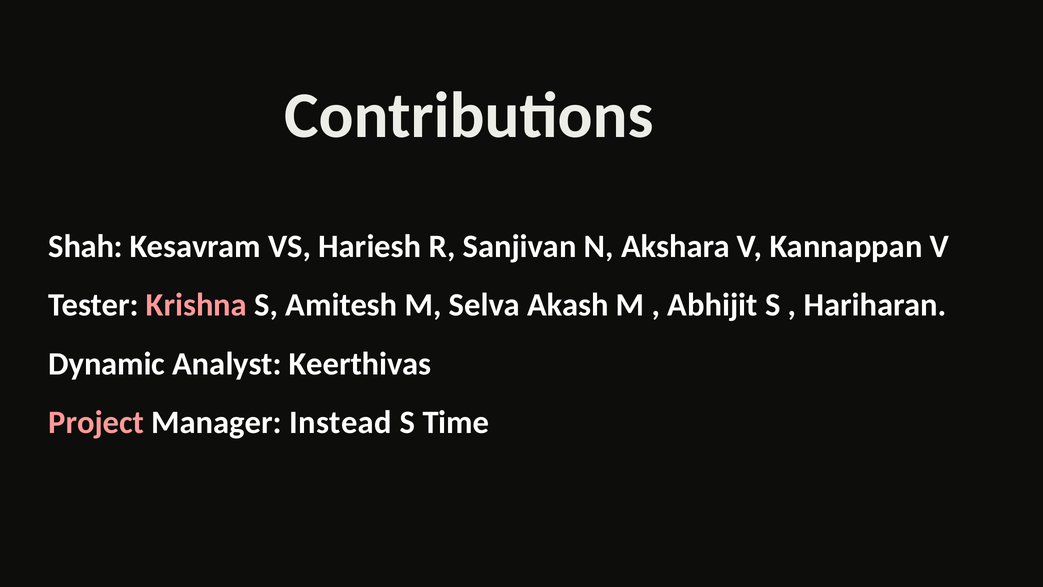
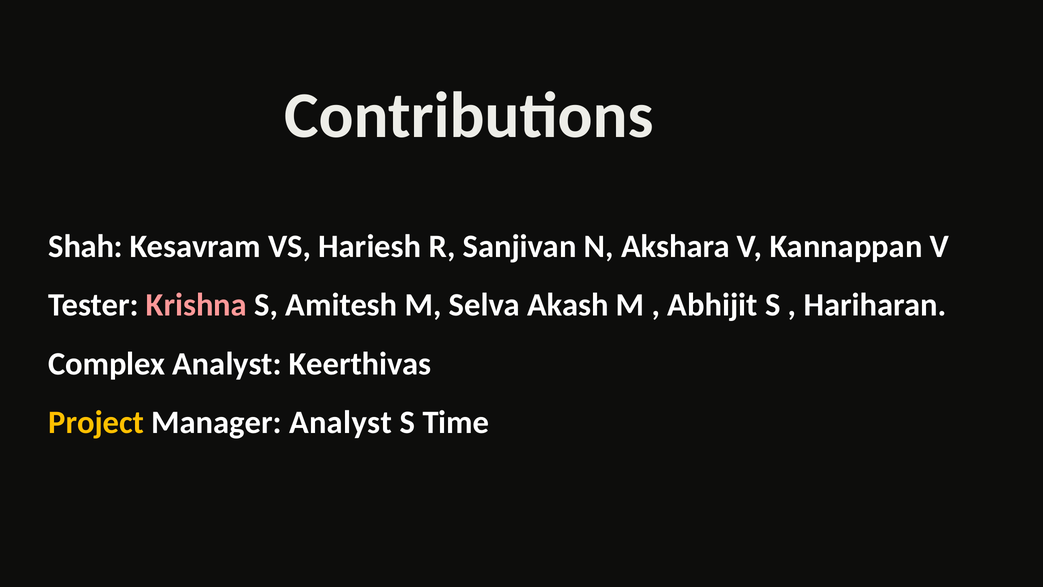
Dynamic: Dynamic -> Complex (107, 364)
Project colour: pink -> yellow (96, 422)
Manager Instead: Instead -> Analyst (340, 422)
